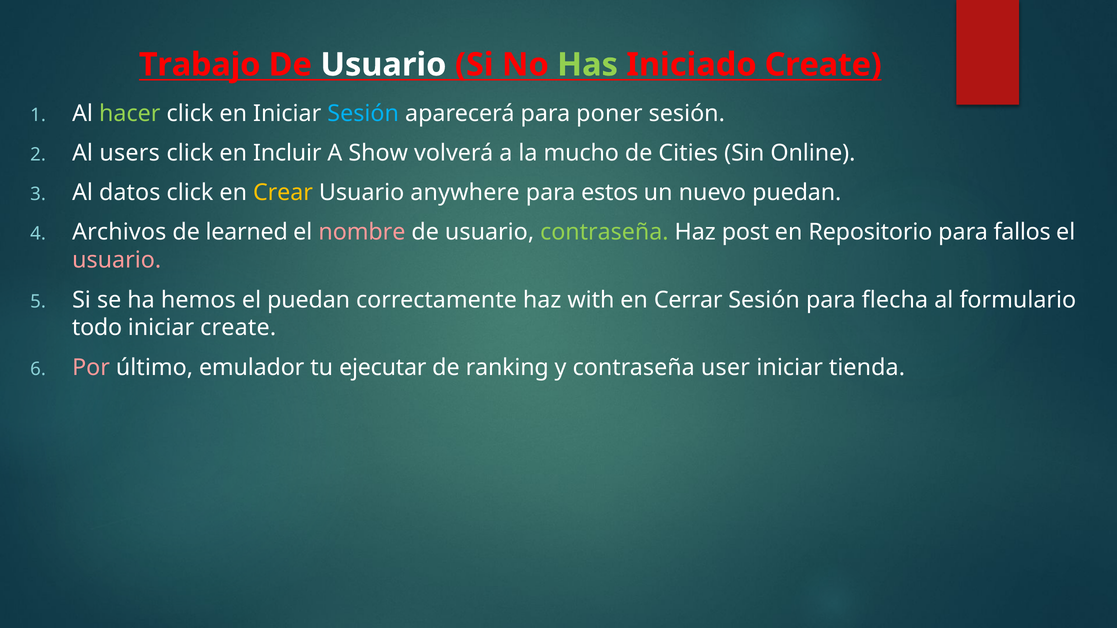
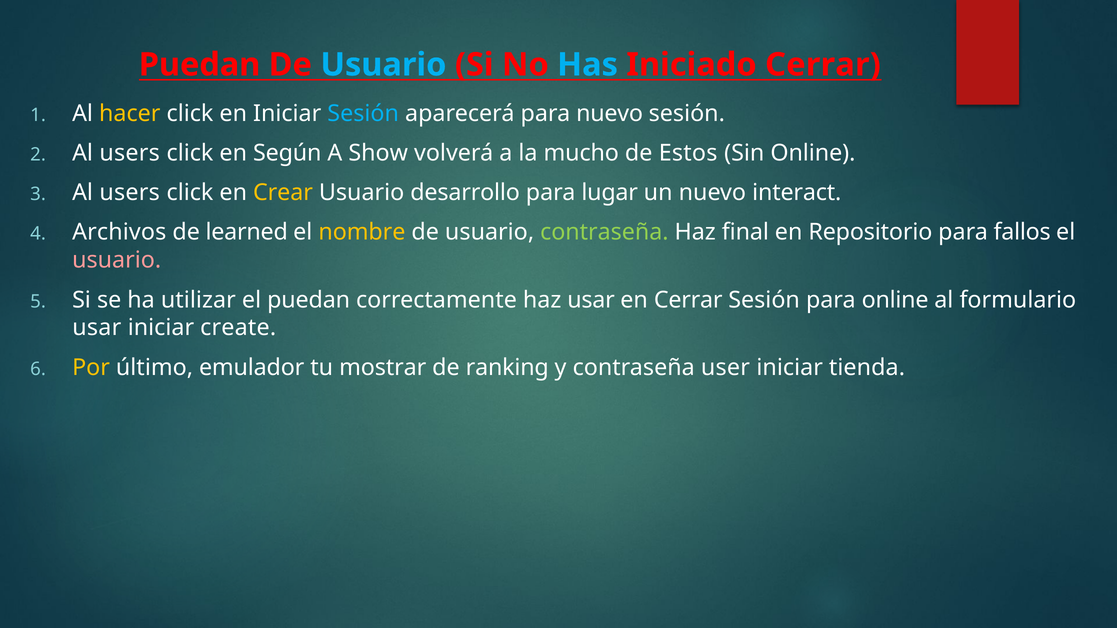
Trabajo: Trabajo -> Puedan (200, 65)
Usuario colour: white -> light blue (383, 65)
Has colour: light green -> light blue (588, 65)
Iniciado Create: Create -> Cerrar (823, 65)
hacer colour: light green -> yellow (130, 114)
para poner: poner -> nuevo (610, 114)
Incluir: Incluir -> Según (287, 153)
Cities: Cities -> Estos (688, 153)
datos: datos -> users (130, 193)
anywhere: anywhere -> desarrollo (465, 193)
estos: estos -> lugar (610, 193)
nuevo puedan: puedan -> interact (797, 193)
nombre colour: pink -> yellow (362, 232)
post: post -> final (745, 232)
hemos: hemos -> utilizar (198, 300)
haz with: with -> usar (591, 300)
para flecha: flecha -> online (895, 300)
todo: todo -> usar (97, 328)
Por colour: pink -> yellow (91, 368)
ejecutar: ejecutar -> mostrar (383, 368)
